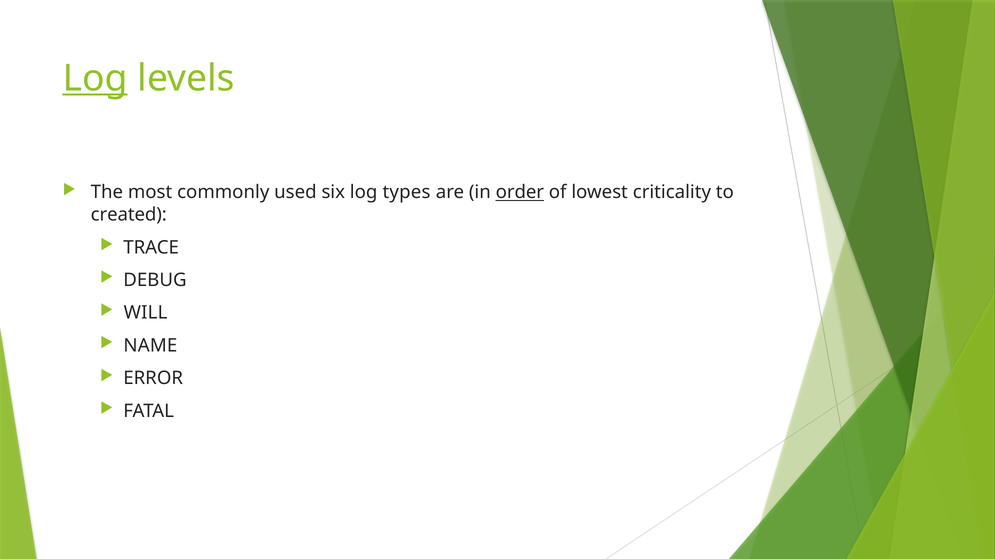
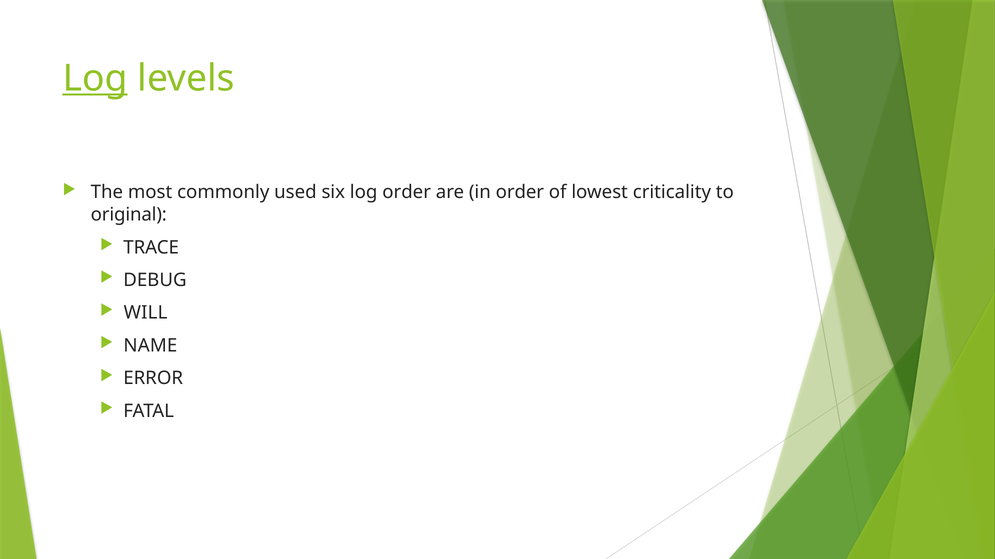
log types: types -> order (407, 193)
order underline: present -> none (520, 193)
created: created -> original (129, 215)
